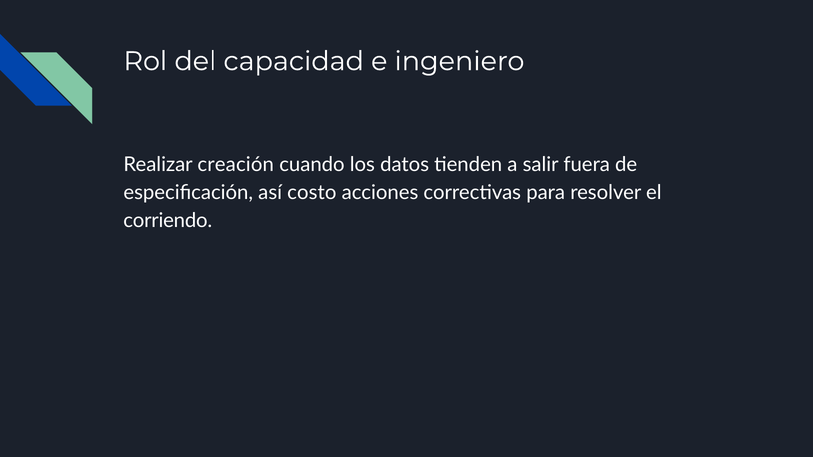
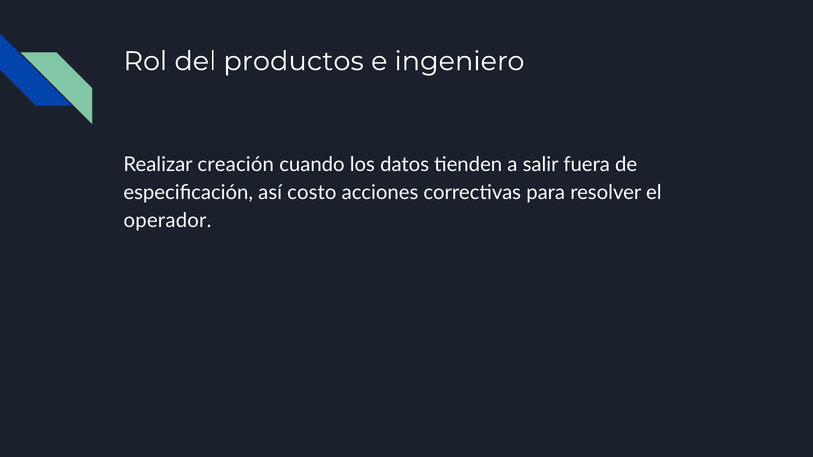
capacidad: capacidad -> productos (294, 61)
corriendo: corriendo -> operador (168, 221)
